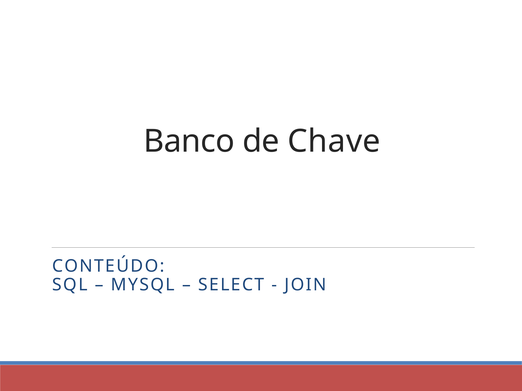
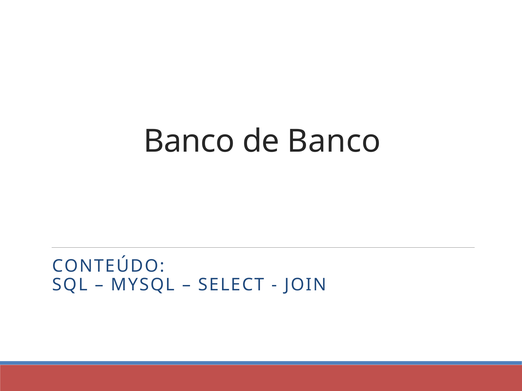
de Chave: Chave -> Banco (334, 141)
